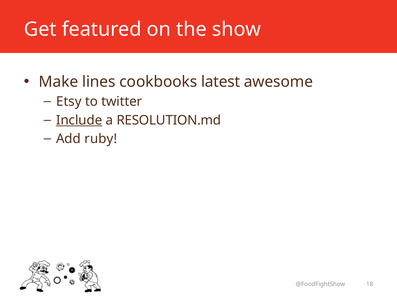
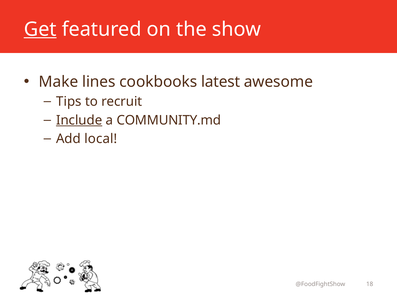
Get underline: none -> present (40, 29)
Etsy: Etsy -> Tips (69, 102)
twitter: twitter -> recruit (122, 102)
RESOLUTION.md: RESOLUTION.md -> COMMUNITY.md (169, 120)
ruby: ruby -> local (101, 139)
